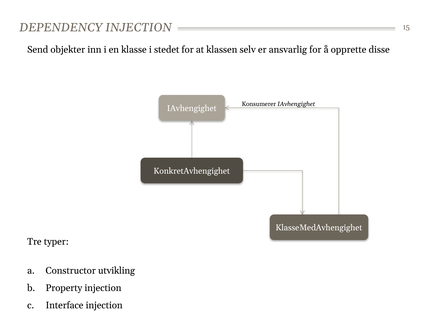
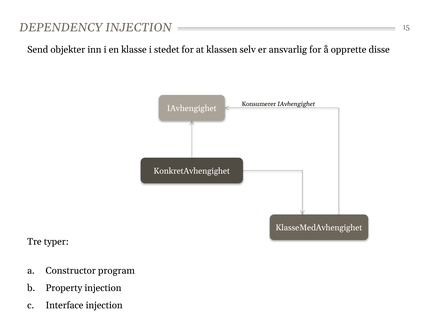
utvikling: utvikling -> program (116, 270)
